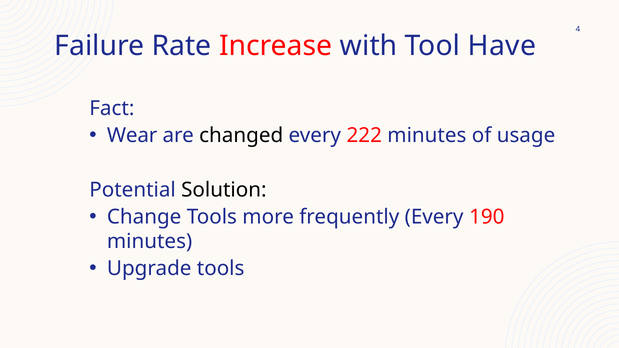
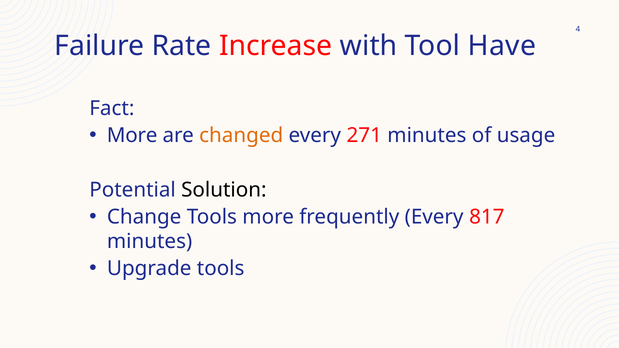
Wear: Wear -> More (132, 136)
changed colour: black -> orange (241, 136)
222: 222 -> 271 (364, 136)
190: 190 -> 817 (487, 217)
